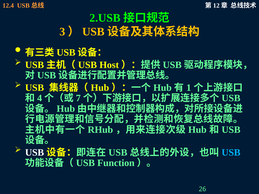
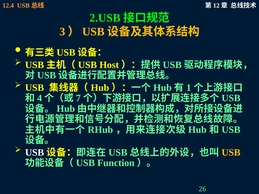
USB colour: light blue -> yellow (231, 153)
